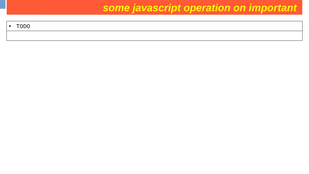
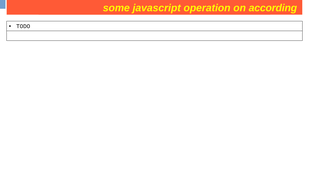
important: important -> according (273, 8)
